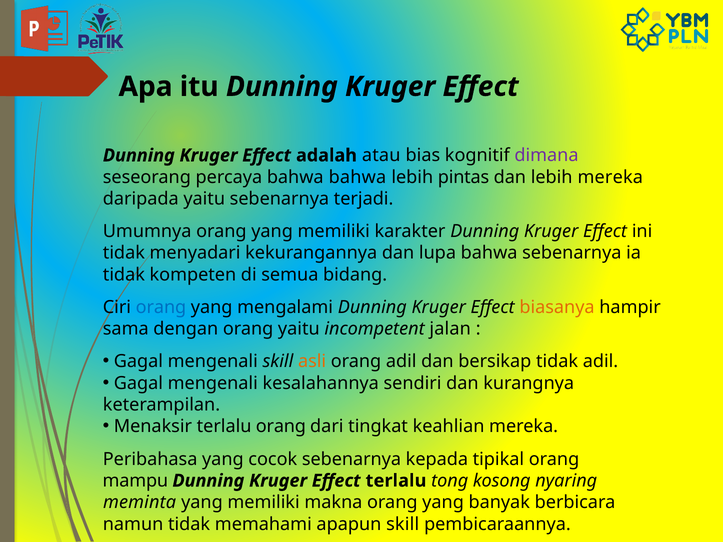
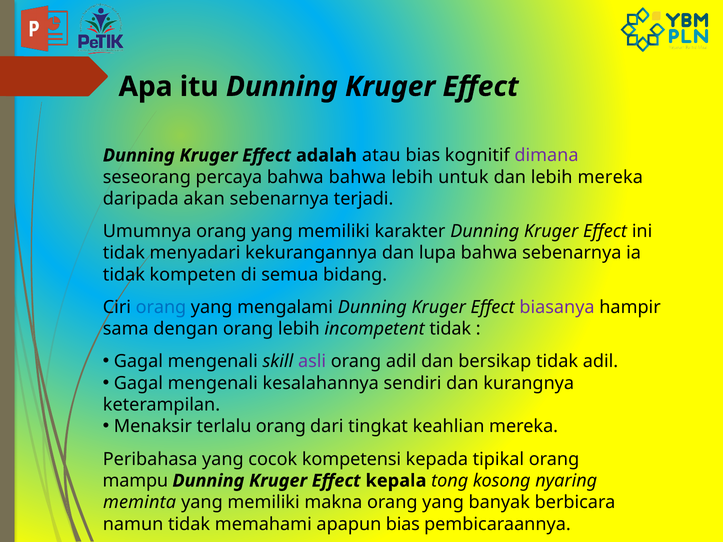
pintas: pintas -> untuk (463, 177)
daripada yaitu: yaitu -> akan (204, 199)
biasanya colour: orange -> purple (557, 307)
orang yaitu: yaitu -> lebih (299, 329)
incompetent jalan: jalan -> tidak (450, 329)
asli colour: orange -> purple (312, 362)
cocok sebenarnya: sebenarnya -> kompetensi (352, 459)
Effect terlalu: terlalu -> kepala (396, 481)
apapun skill: skill -> bias (403, 524)
